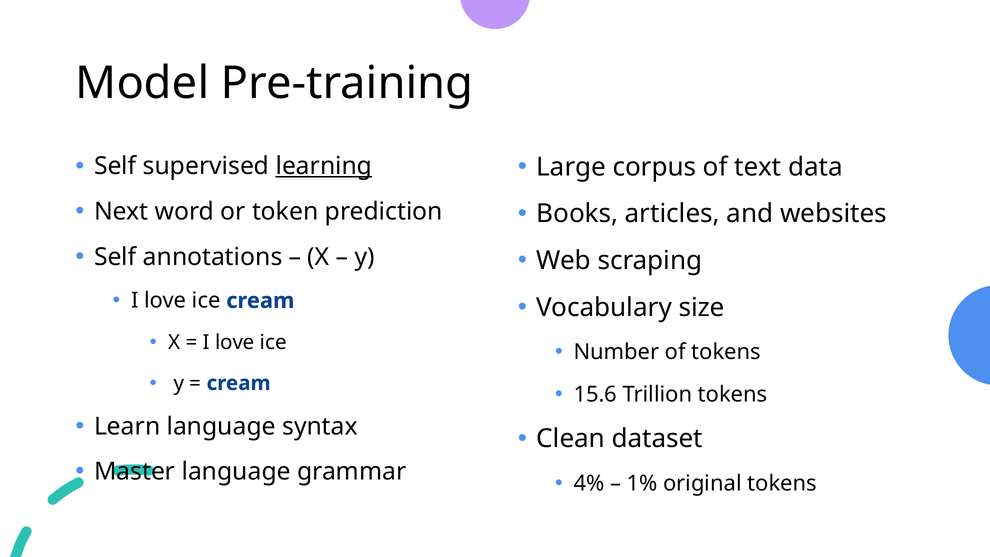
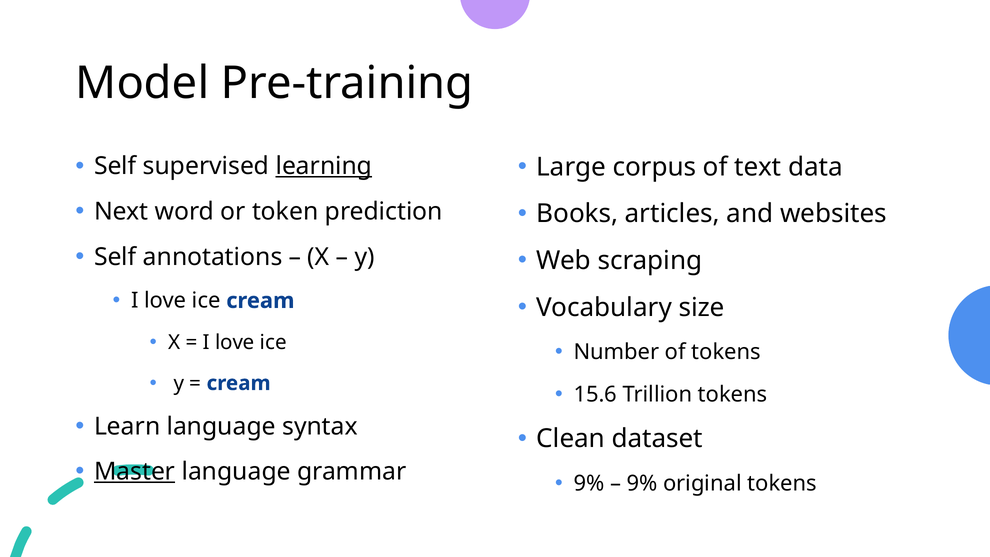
Master underline: none -> present (135, 472)
4%: 4% -> 9% (589, 483)
1%: 1% -> 9% (642, 483)
